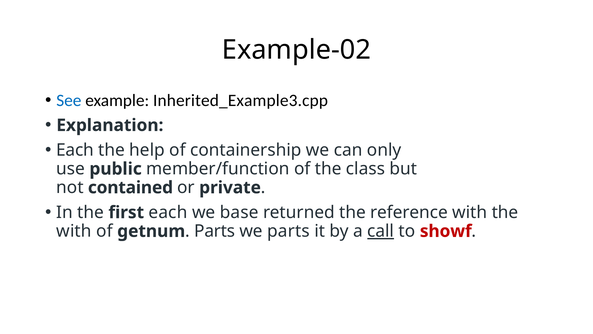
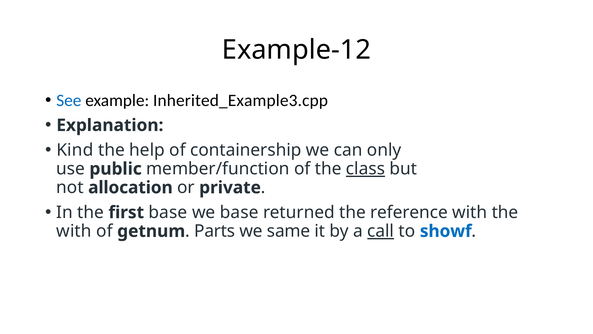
Example-02: Example-02 -> Example-12 (296, 50)
Each: Each -> Kind (75, 150)
class underline: none -> present (365, 169)
contained: contained -> allocation (130, 187)
first each: each -> base (168, 212)
we parts: parts -> same (289, 231)
showf colour: red -> blue (446, 231)
